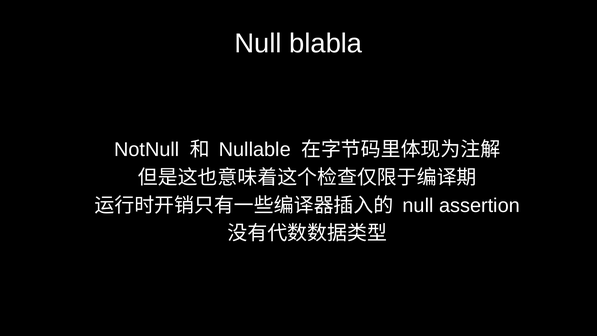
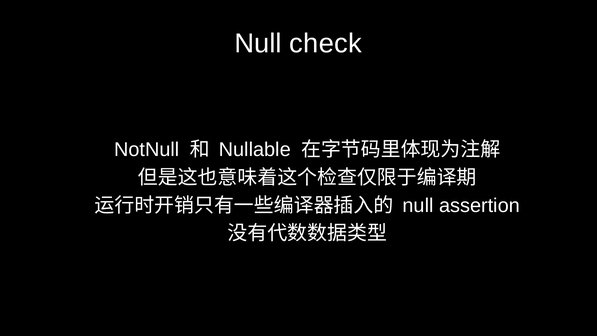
blabla: blabla -> check (326, 43)
